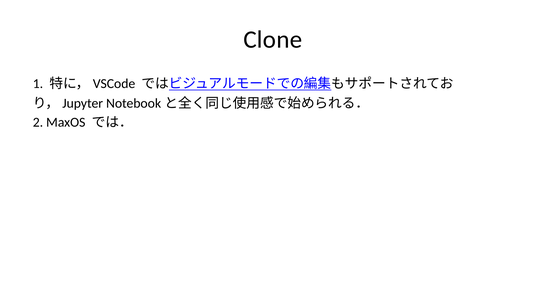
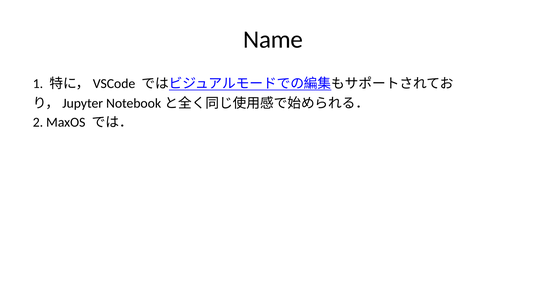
Clone: Clone -> Name (273, 40)
